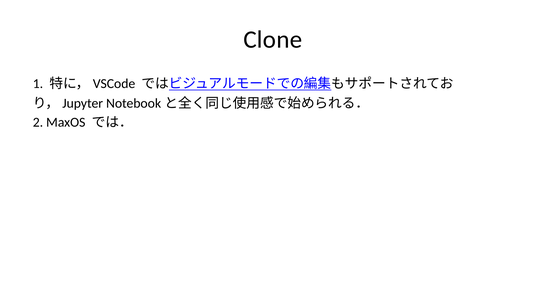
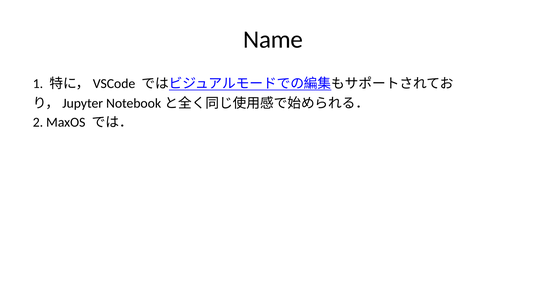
Clone: Clone -> Name (273, 40)
